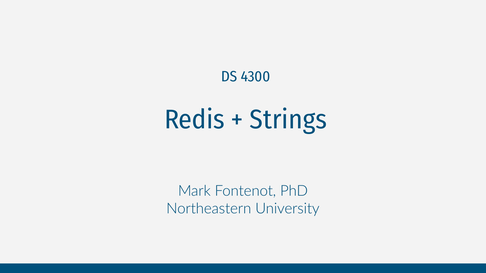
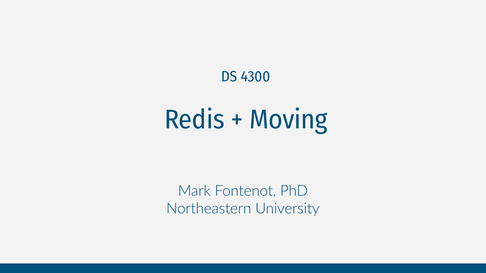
Strings: Strings -> Moving (289, 120)
